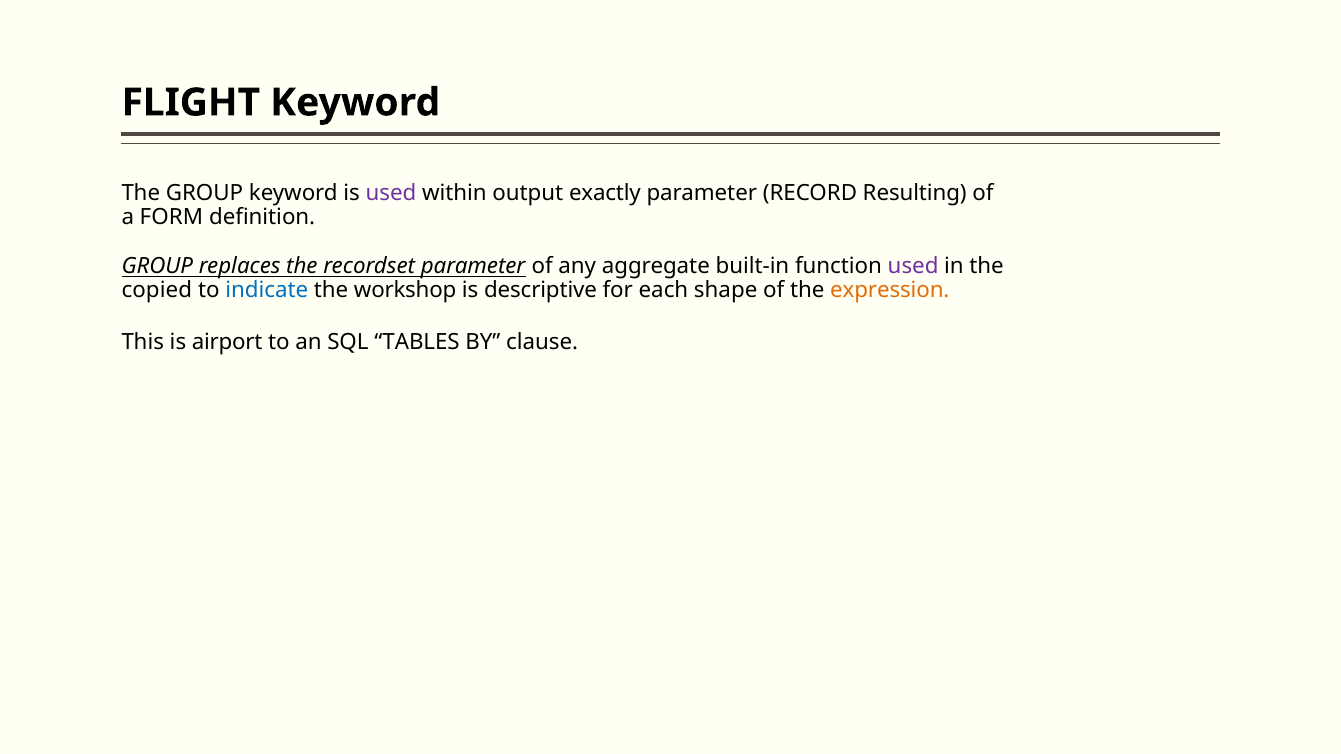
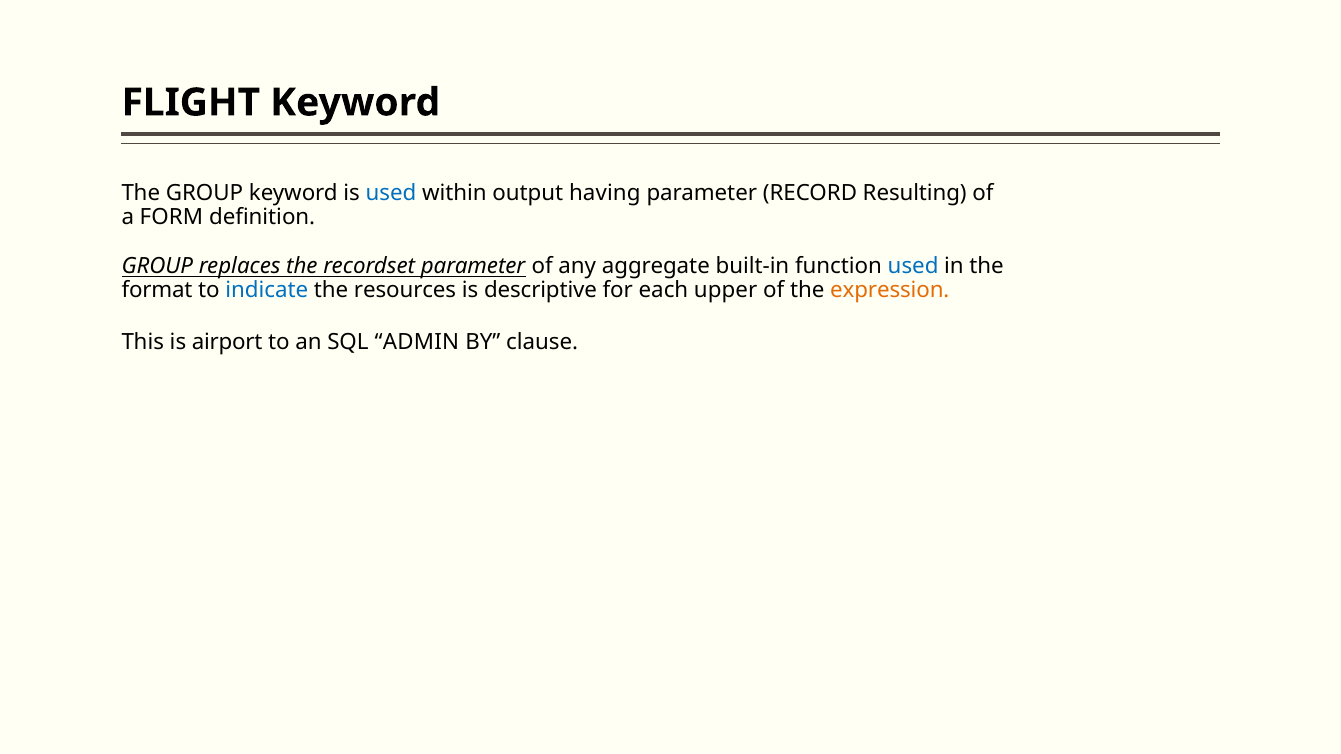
used colour: purple -> blue (391, 193)
exactly: exactly -> having (605, 193)
used colour: purple -> blue (913, 266)
copied: copied -> format (157, 290)
workshop: workshop -> resources (405, 290)
shape: shape -> upper (726, 290)
TABLES: TABLES -> ADMIN (417, 342)
